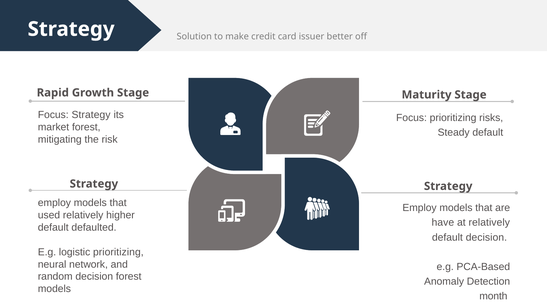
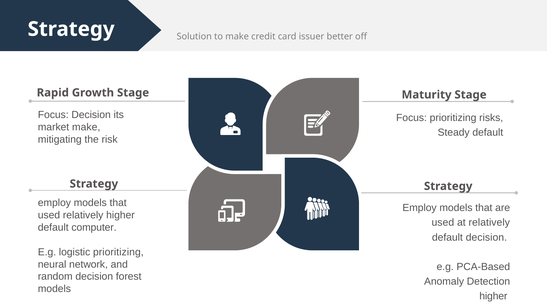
Focus Strategy: Strategy -> Decision (91, 115)
market forest: forest -> make (86, 127)
have: have -> used (443, 223)
defaulted: defaulted -> computer (94, 228)
month: month -> higher (493, 297)
